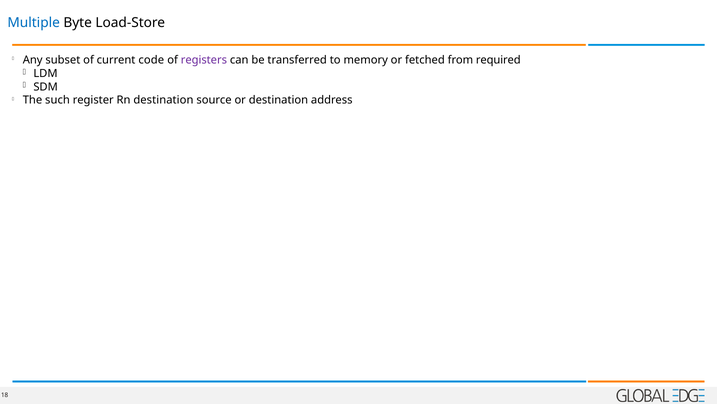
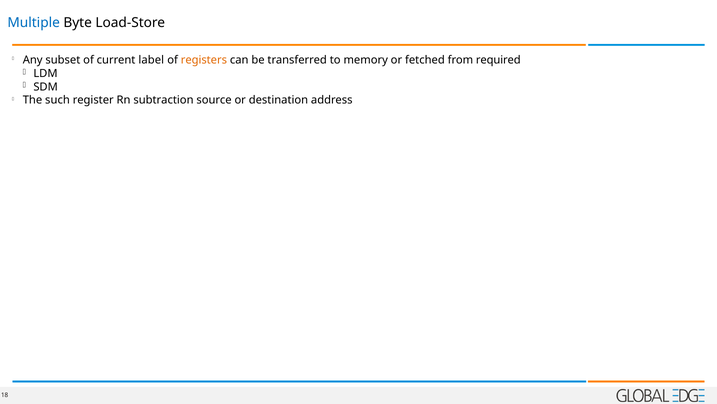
code: code -> label (151, 60)
registers colour: purple -> orange (204, 60)
Rn destination: destination -> subtraction (163, 100)
